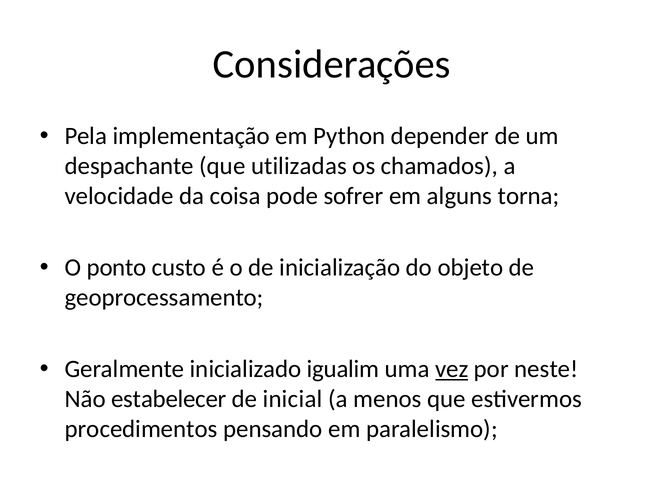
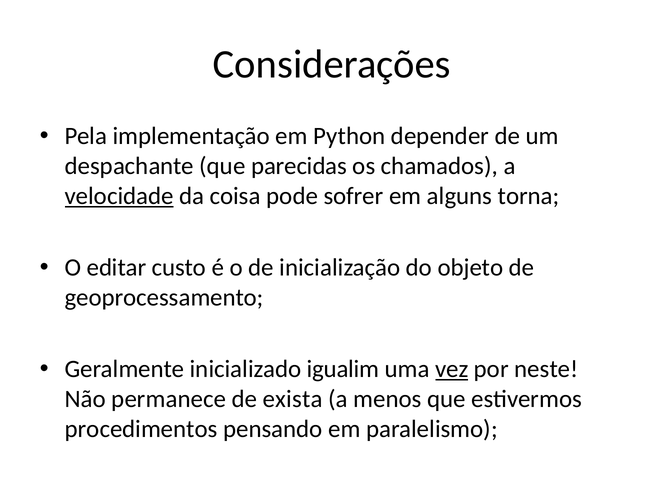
utilizadas: utilizadas -> parecidas (299, 166)
velocidade underline: none -> present (119, 196)
ponto: ponto -> editar (116, 268)
estabelecer: estabelecer -> permanece (169, 399)
inicial: inicial -> exista (293, 399)
